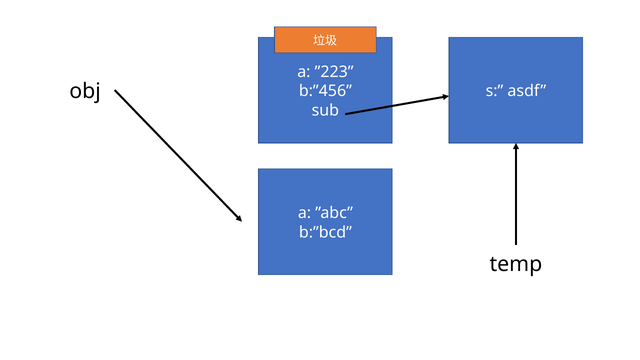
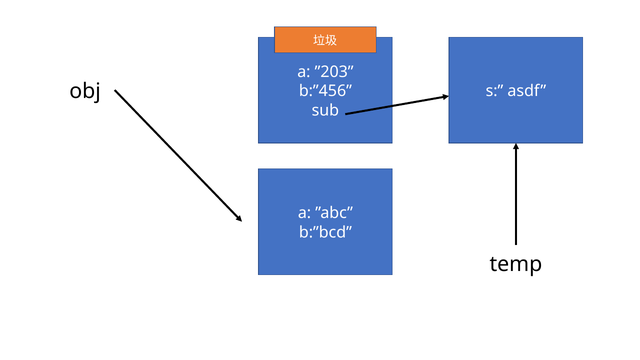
”223: ”223 -> ”203 (334, 72)
